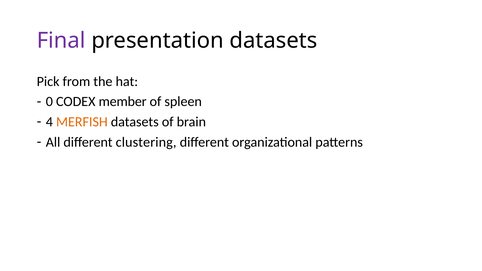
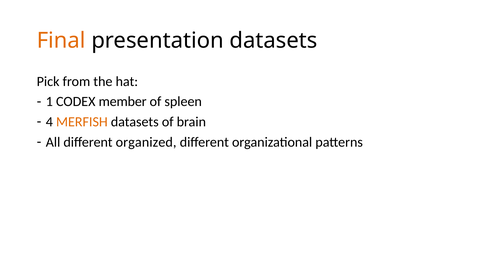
Final colour: purple -> orange (61, 40)
0: 0 -> 1 (49, 102)
clustering: clustering -> organized (146, 142)
